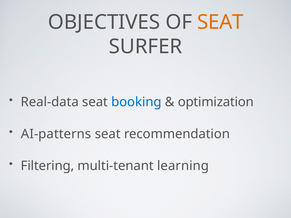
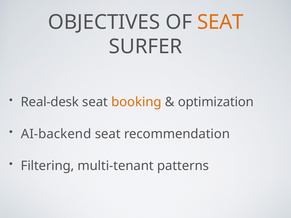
Real-data: Real-data -> Real-desk (50, 102)
booking colour: blue -> orange (136, 102)
AI-patterns: AI-patterns -> AI-backend (56, 134)
learning: learning -> patterns (183, 166)
